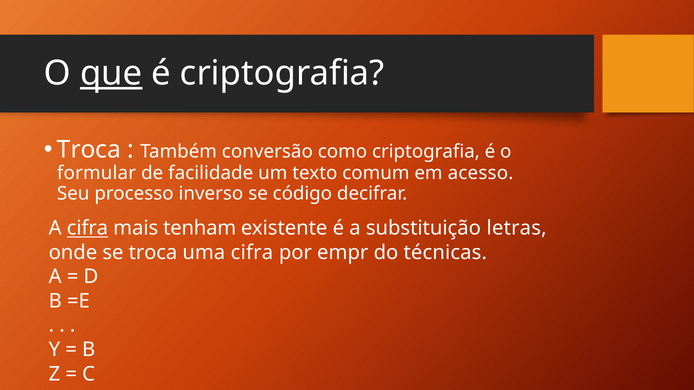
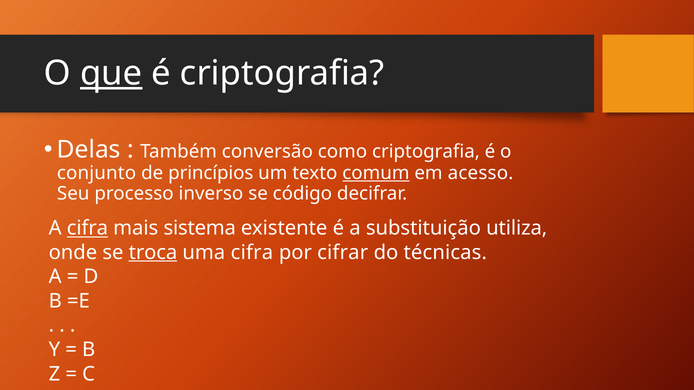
Troca: Troca -> Delas (89, 150)
formular: formular -> conjunto (97, 173)
facilidade: facilidade -> princípios (211, 173)
comum underline: none -> present (376, 173)
tenham: tenham -> sistema (200, 228)
letras: letras -> utiliza (517, 228)
troca underline: none -> present (153, 253)
empr: empr -> cifrar (343, 253)
